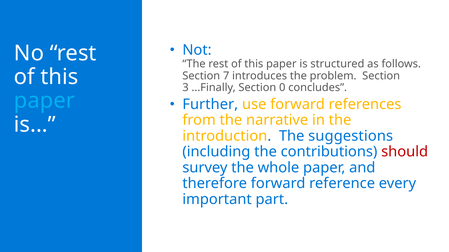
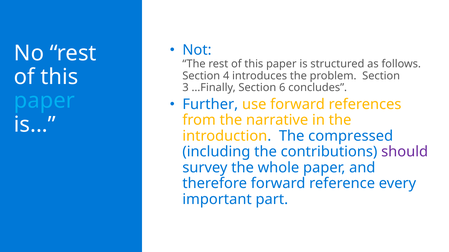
7: 7 -> 4 (226, 76)
0: 0 -> 6 (282, 88)
suggestions: suggestions -> compressed (351, 136)
should colour: red -> purple (405, 152)
